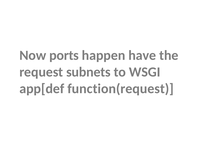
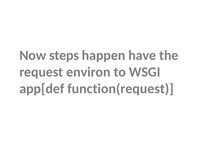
ports: ports -> steps (64, 55)
subnets: subnets -> environ (88, 72)
